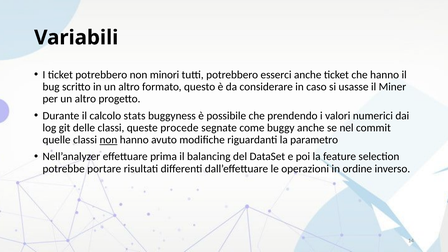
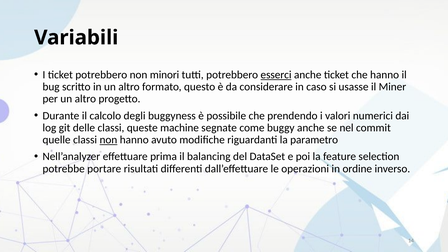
esserci underline: none -> present (276, 75)
stats: stats -> degli (135, 116)
procede: procede -> machine (180, 128)
